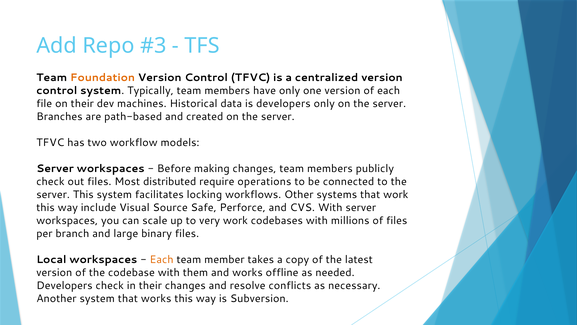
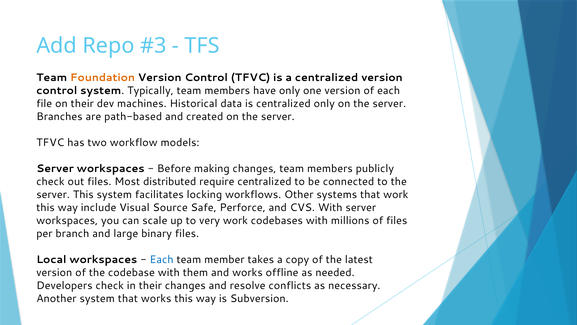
is developers: developers -> centralized (283, 103)
require operations: operations -> centralized (264, 181)
Each colour: orange -> blue (162, 259)
